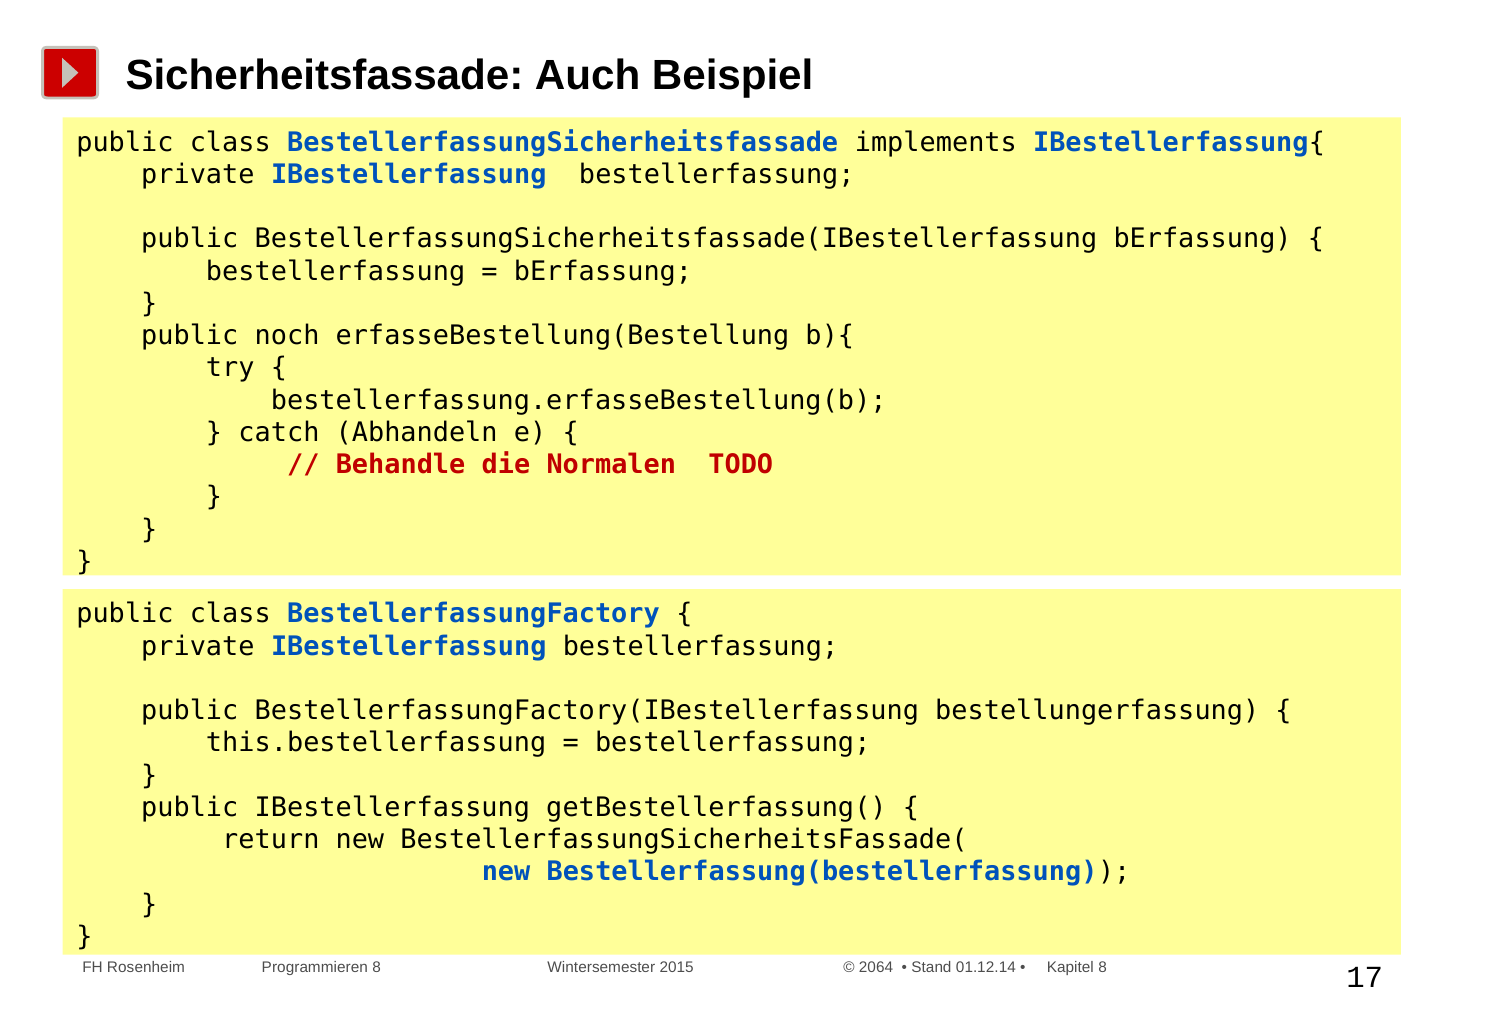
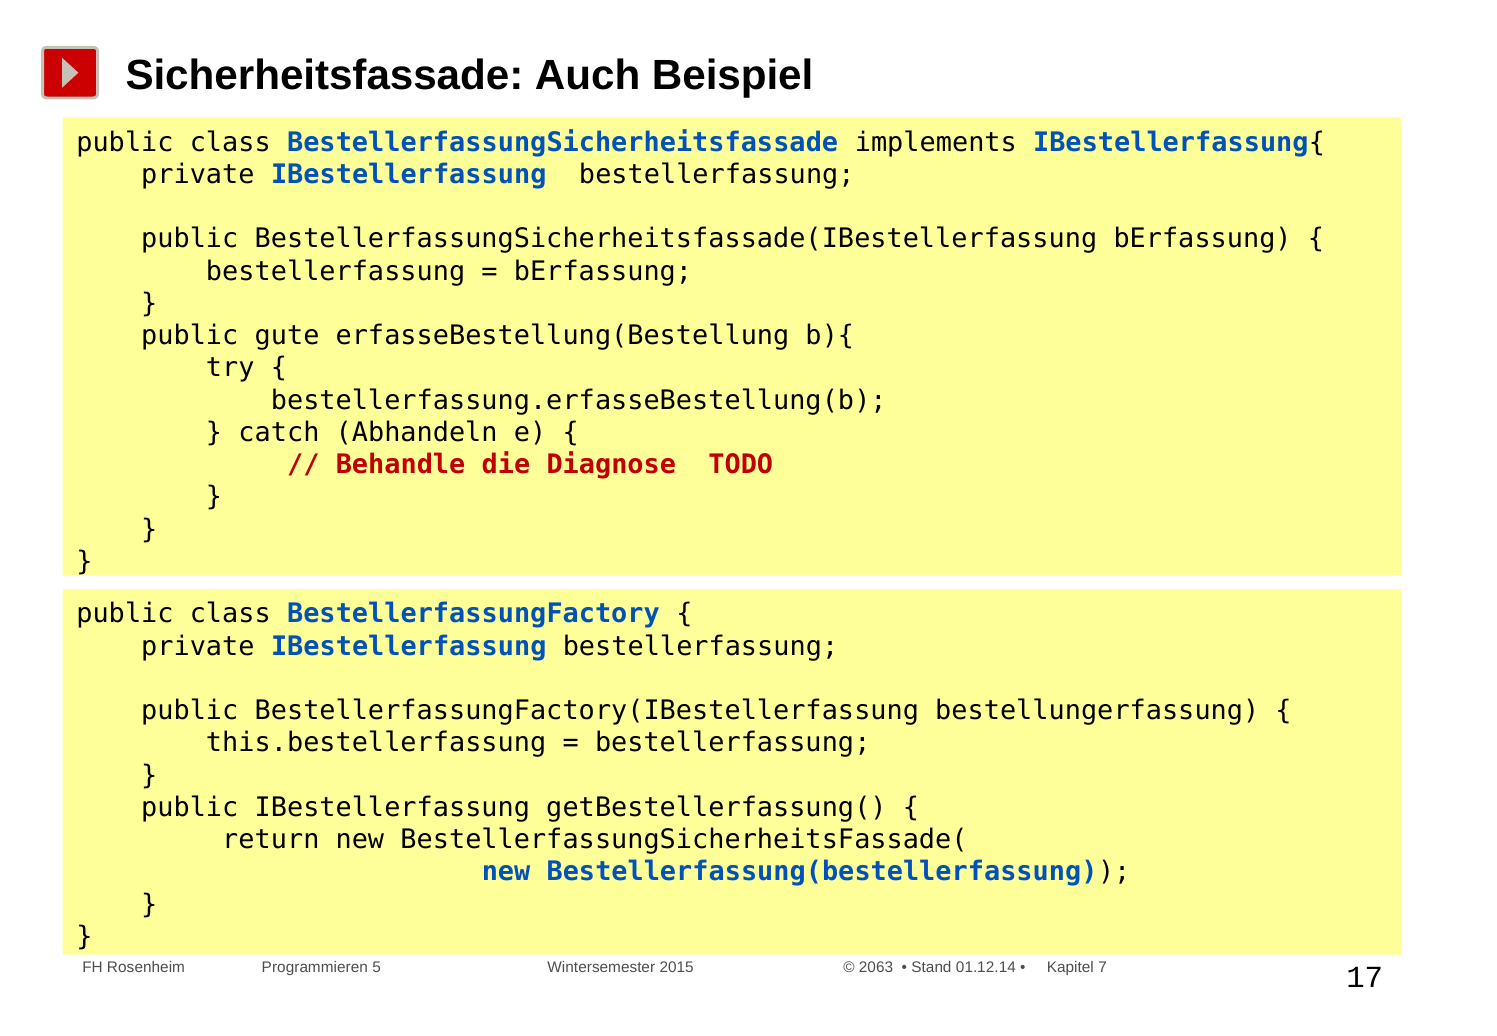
noch: noch -> gute (287, 336)
Normalen: Normalen -> Diagnose (611, 465)
Programmieren 8: 8 -> 5 (377, 968)
2064: 2064 -> 2063 (876, 968)
Kapitel 8: 8 -> 7 (1103, 968)
